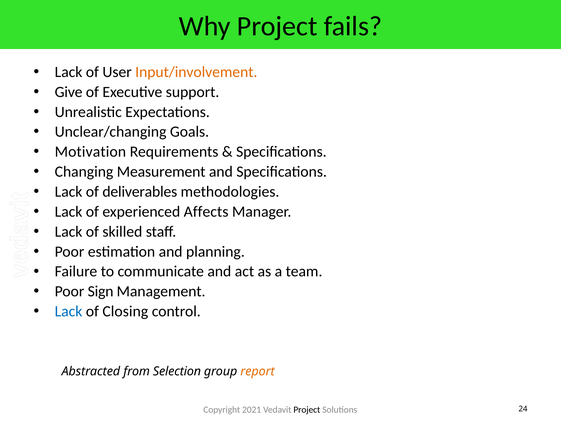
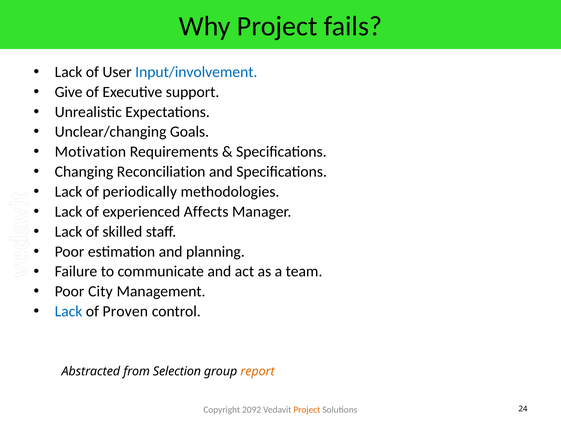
Input/involvement colour: orange -> blue (196, 72)
Measurement: Measurement -> Reconciliation (161, 172)
deliverables: deliverables -> periodically (140, 192)
Sign: Sign -> City (100, 291)
Closing: Closing -> Proven (125, 311)
2021: 2021 -> 2092 (252, 409)
Project colour: black -> orange (307, 409)
